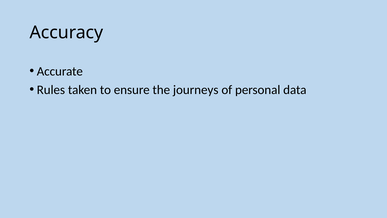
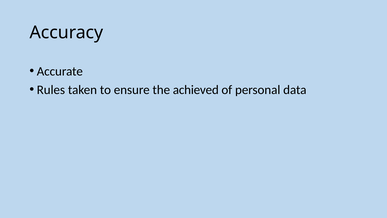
journeys: journeys -> achieved (196, 90)
